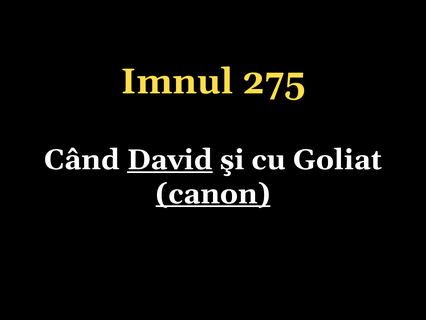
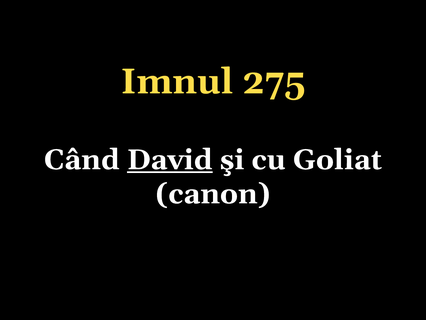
canon underline: present -> none (213, 194)
